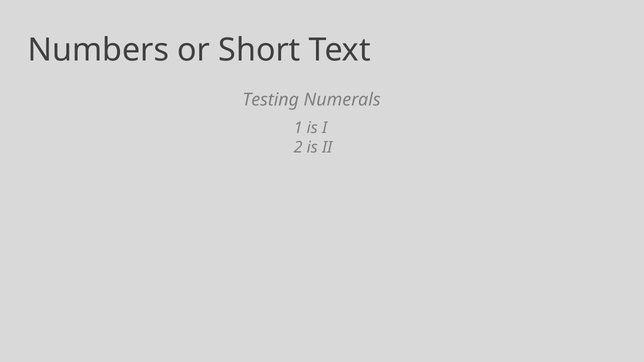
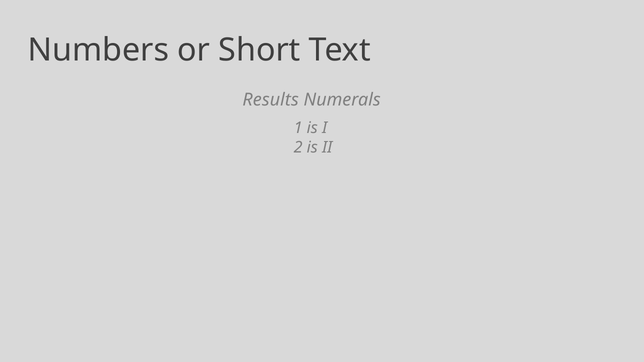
Testing: Testing -> Results (271, 100)
